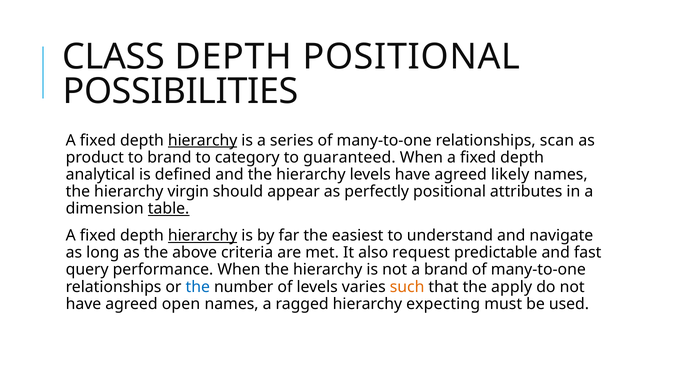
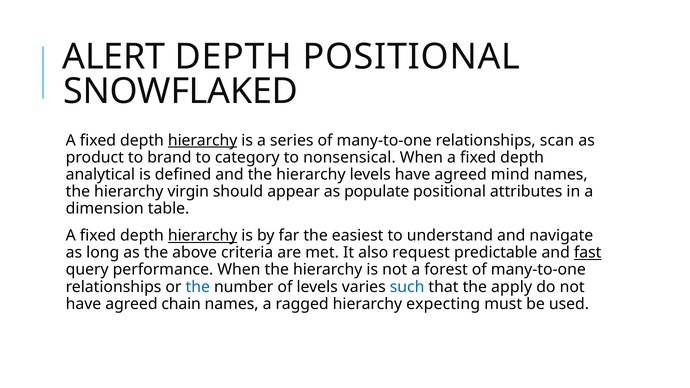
CLASS: CLASS -> ALERT (114, 57)
POSSIBILITIES: POSSIBILITIES -> SNOWFLAKED (181, 91)
guaranteed: guaranteed -> nonsensical (349, 157)
likely: likely -> mind (510, 174)
perfectly: perfectly -> populate (377, 192)
table underline: present -> none (169, 209)
fast underline: none -> present (588, 253)
a brand: brand -> forest (446, 270)
such colour: orange -> blue (407, 287)
open: open -> chain (181, 304)
